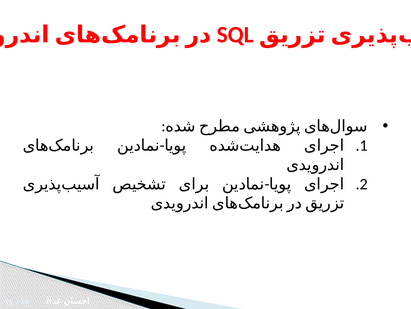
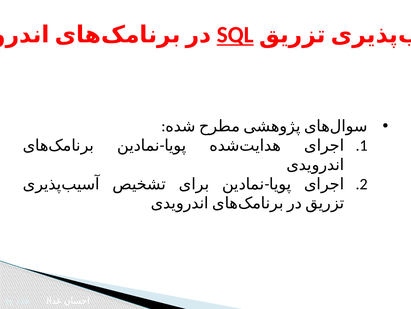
SQL underline: none -> present (235, 35)
